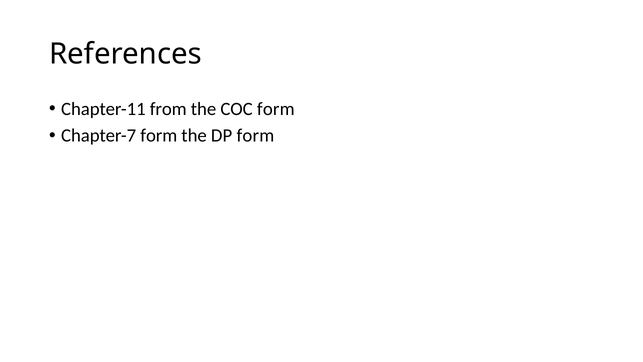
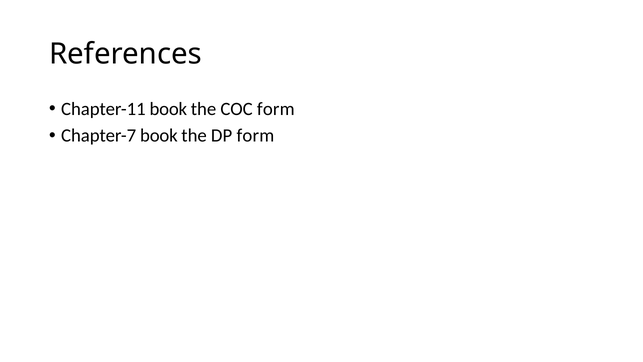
Chapter-11 from: from -> book (168, 109)
Chapter-7 form: form -> book (159, 136)
